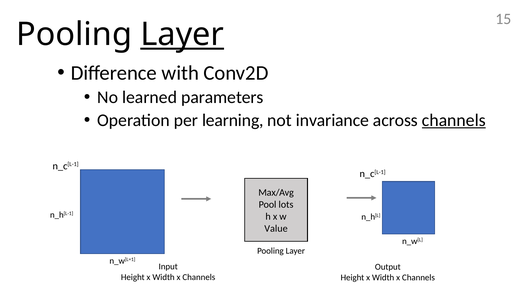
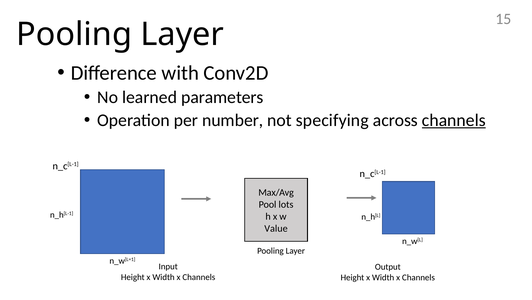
Layer underline: present -> none (182, 34)
learning: learning -> number (233, 120)
invariance: invariance -> specifying (332, 120)
